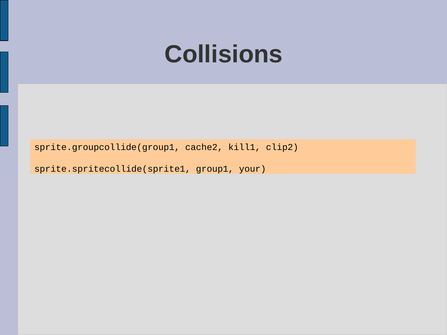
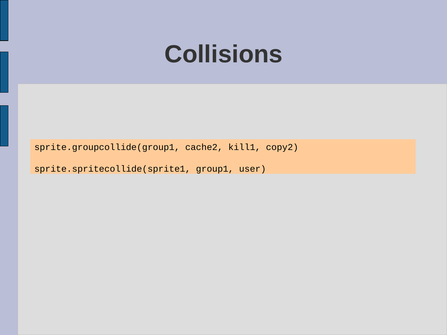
clip2: clip2 -> copy2 (282, 147)
your: your -> user (253, 169)
